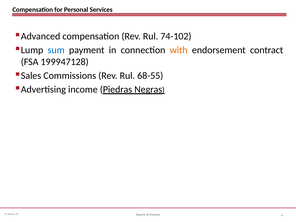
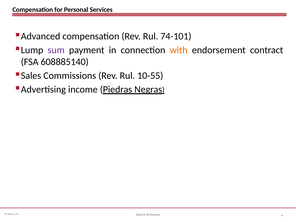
74-102: 74-102 -> 74-101 (176, 36)
sum colour: blue -> purple (56, 50)
199947128: 199947128 -> 608885140 (65, 62)
68-55: 68-55 -> 10-55 (150, 76)
